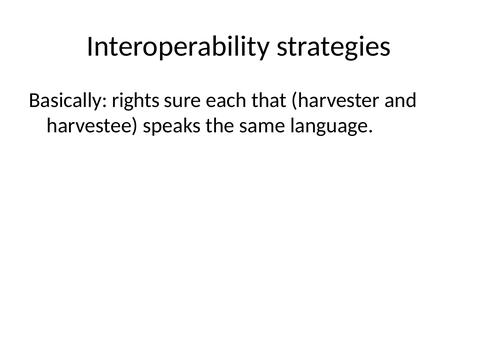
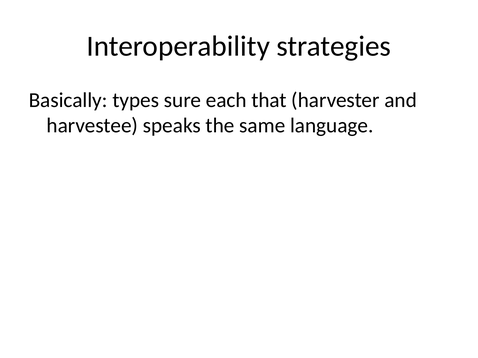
rights: rights -> types (136, 100)
